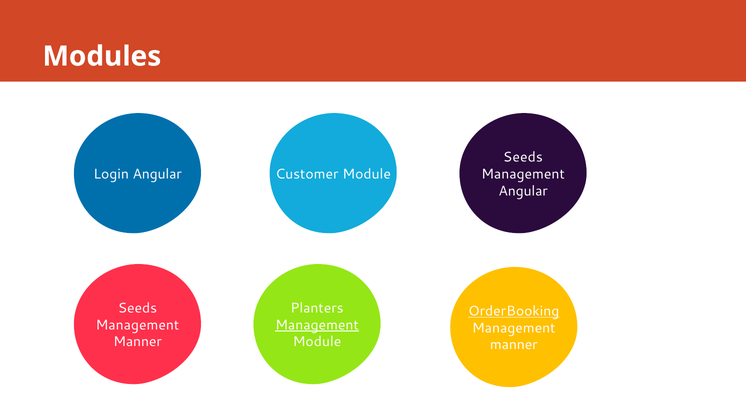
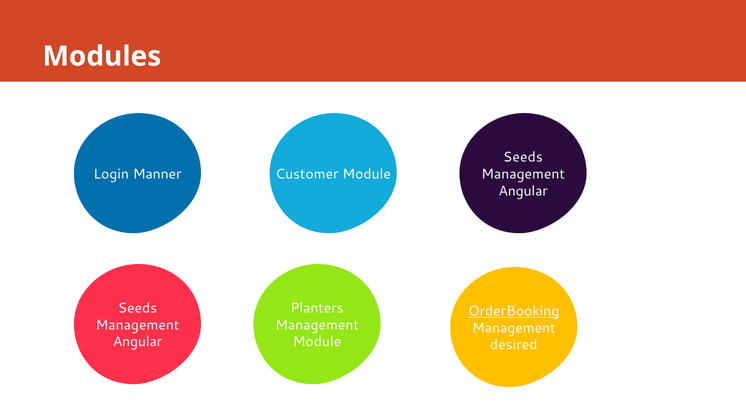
Login Angular: Angular -> Manner (157, 174)
Management underline: present -> none (317, 325)
Manner: Manner -> Angular (138, 342)
manner: manner -> desired (514, 344)
